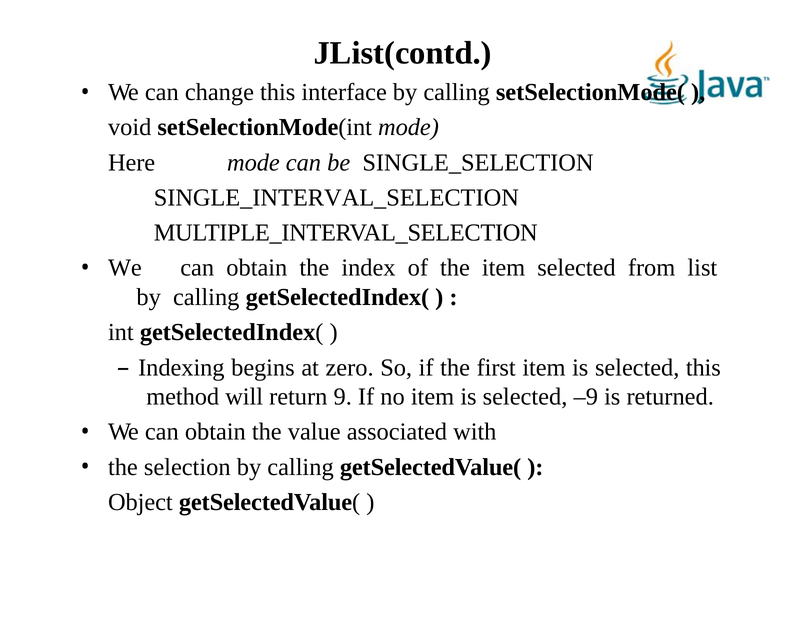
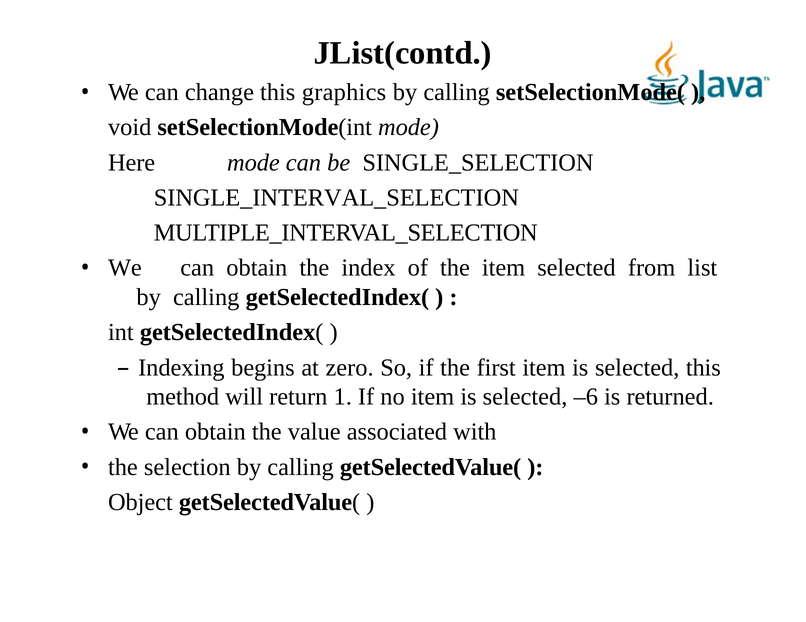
interface: interface -> graphics (344, 92)
9: 9 -> 1 (343, 397)
–9: –9 -> –6 (586, 397)
